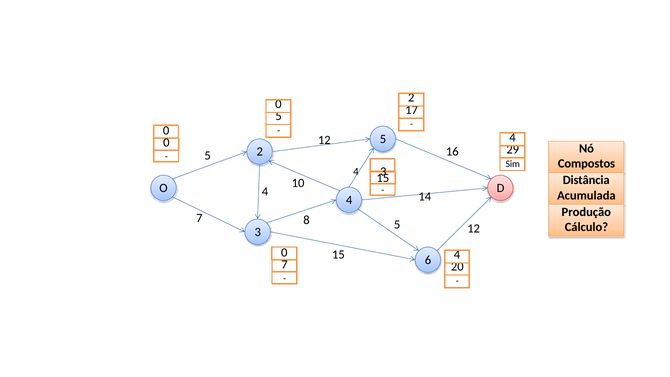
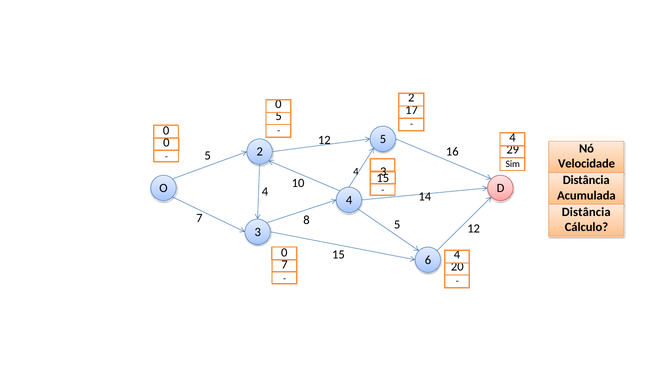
Compostos: Compostos -> Velocidade (587, 164)
Produção: Produção -> Distância (586, 212)
